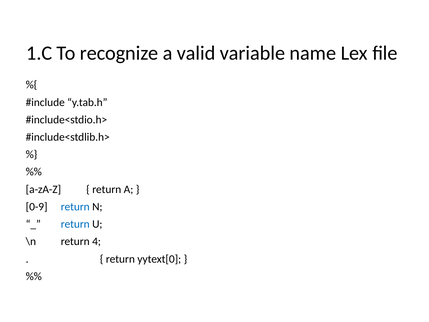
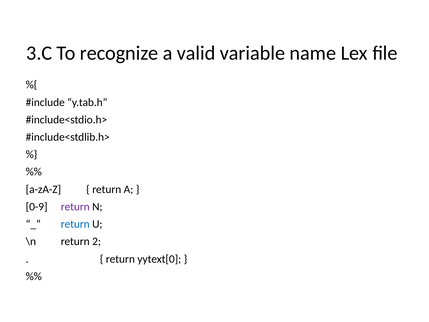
1.C: 1.C -> 3.C (39, 53)
return colour: blue -> purple (75, 207)
4: 4 -> 2 (97, 241)
